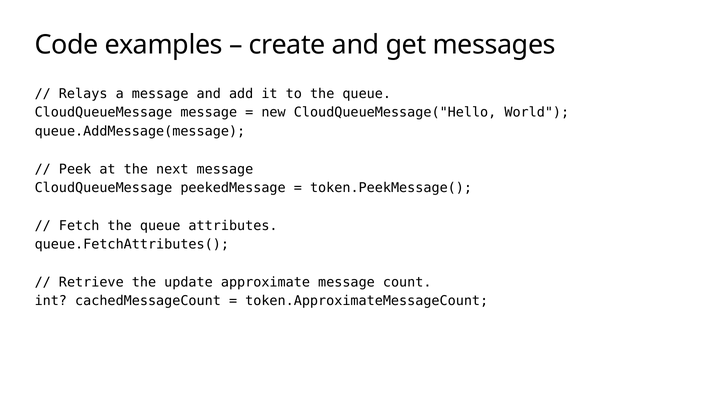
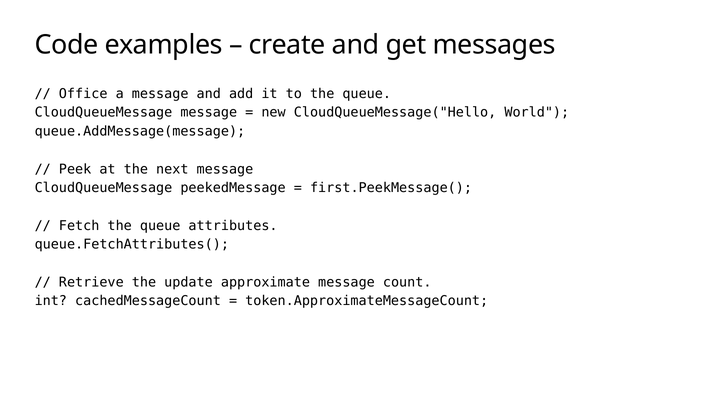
Relays: Relays -> Office (83, 94)
token.PeekMessage(: token.PeekMessage( -> first.PeekMessage( (391, 188)
